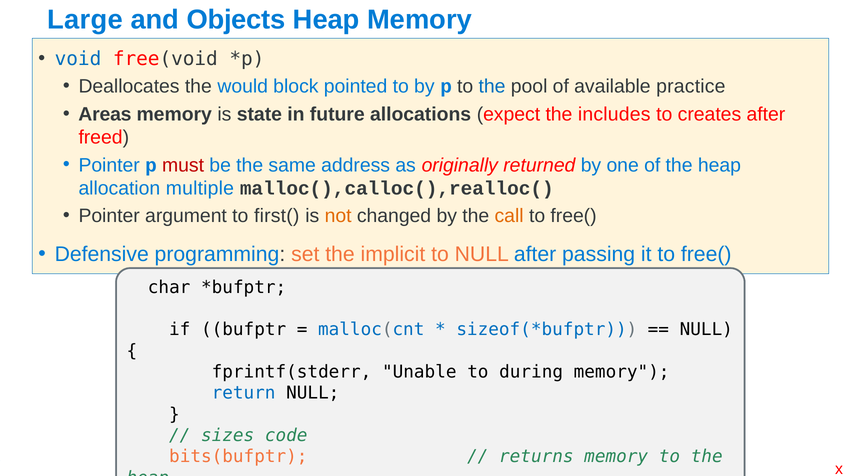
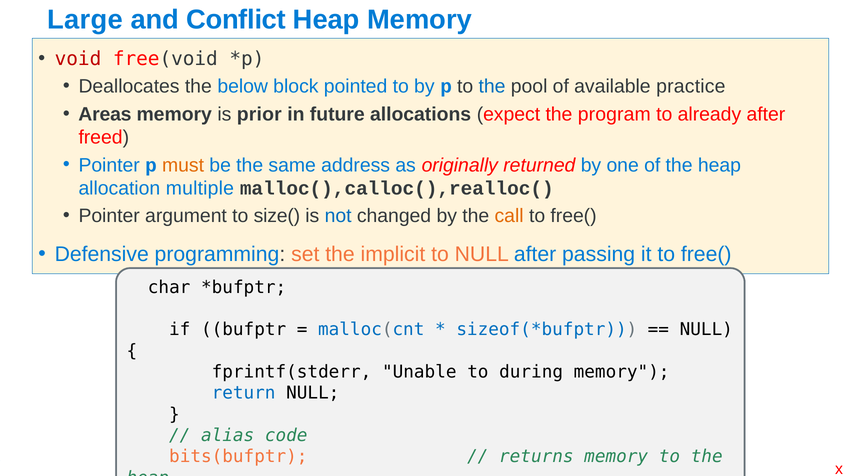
Objects: Objects -> Conflict (236, 20)
void colour: blue -> red (78, 59)
would: would -> below (243, 87)
state: state -> prior (259, 114)
includes: includes -> program (614, 114)
creates: creates -> already (709, 114)
must colour: red -> orange (183, 165)
first(: first( -> size( (277, 216)
not colour: orange -> blue (338, 216)
sizes: sizes -> alias (228, 436)
